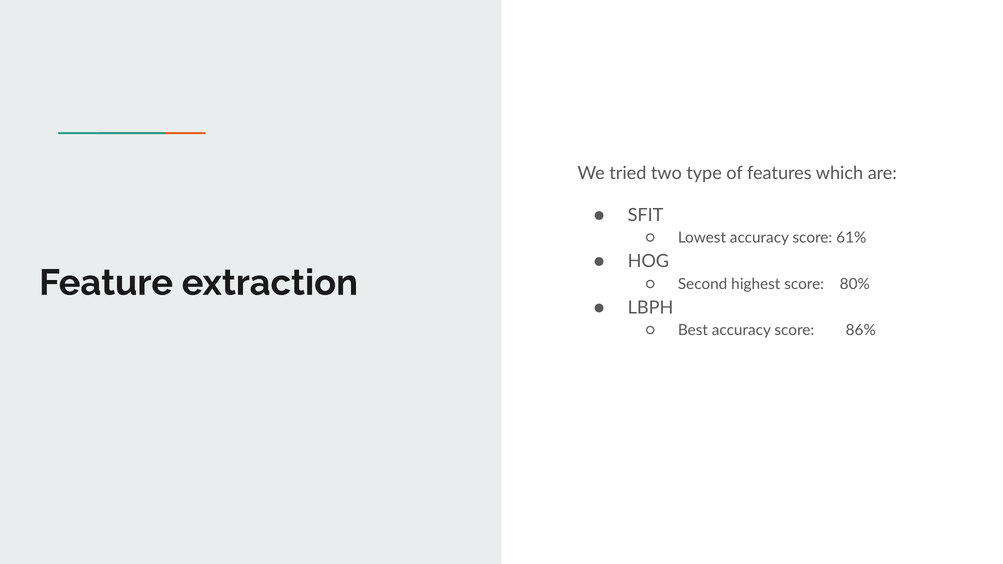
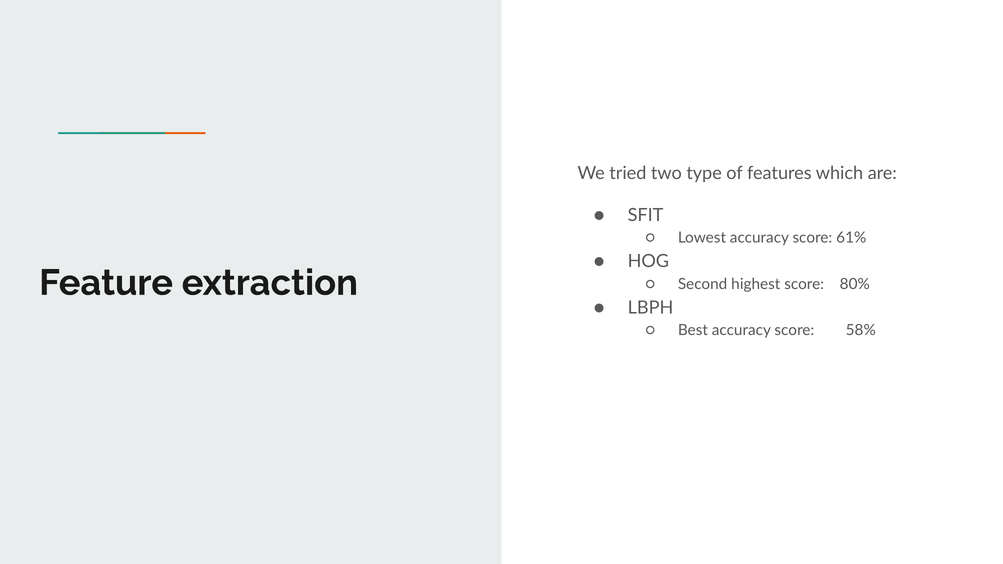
86%: 86% -> 58% (861, 330)
